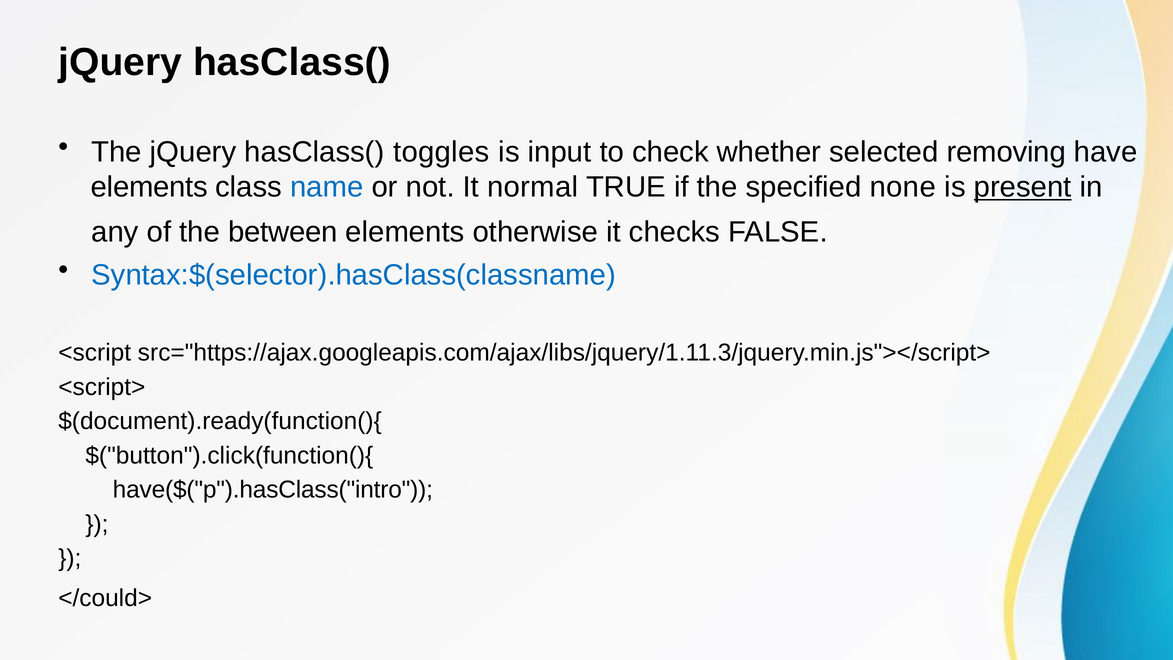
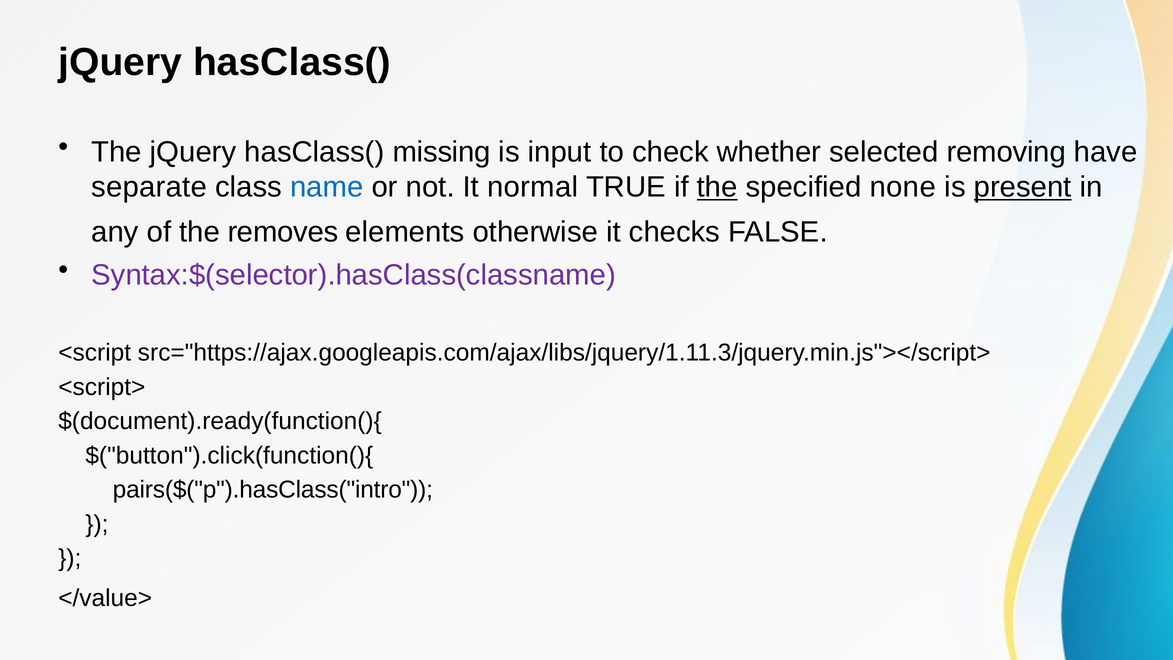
toggles: toggles -> missing (442, 152)
elements: elements -> separate (149, 187)
the underline: none -> present (717, 187)
between: between -> removes (283, 232)
Syntax:$(selector).hasClass(classname colour: blue -> purple (354, 275)
have($("p").hasClass("intro: have($("p").hasClass("intro -> pairs($("p").hasClass("intro (273, 490)
</could>: </could> -> </value> (105, 598)
